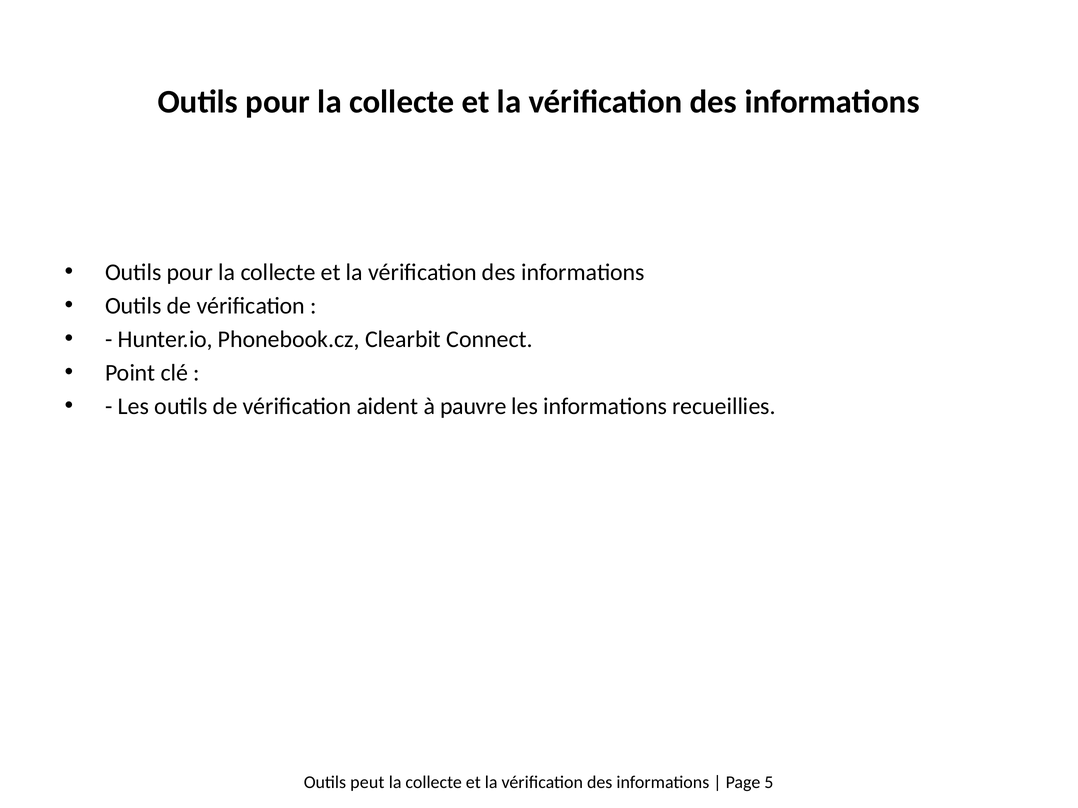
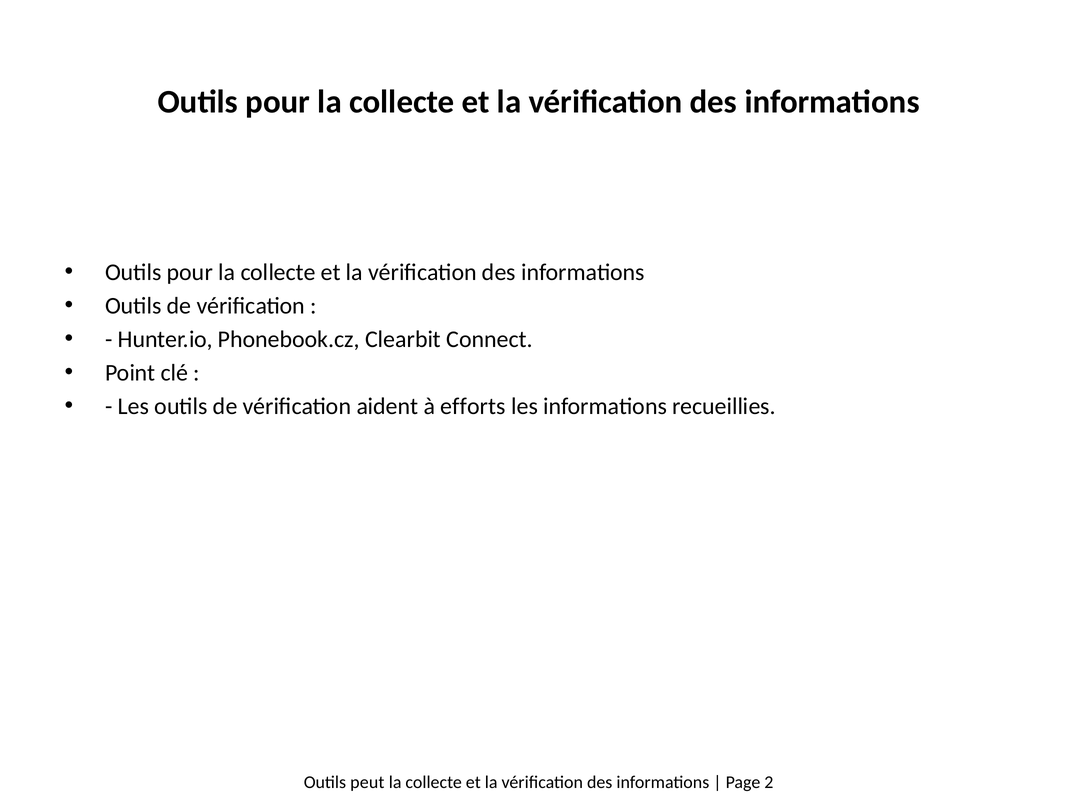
pauvre: pauvre -> efforts (473, 406)
5: 5 -> 2 (769, 783)
